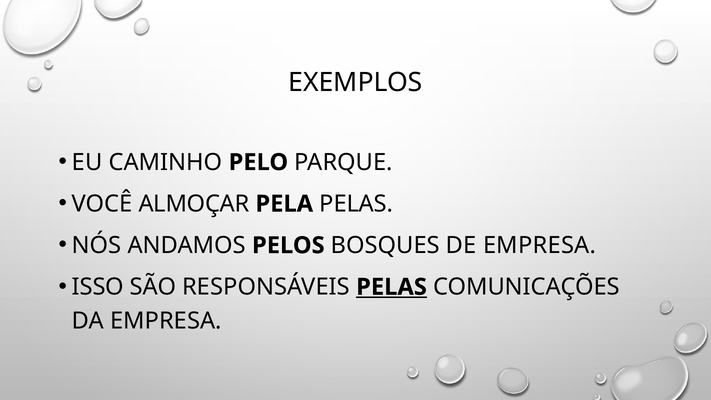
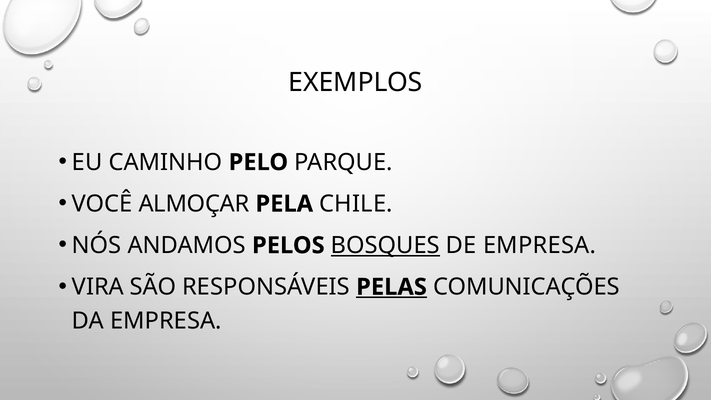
PELA PELAS: PELAS -> CHILE (356, 204)
BOSQUES underline: none -> present (385, 245)
ISSO: ISSO -> VIRA (98, 287)
